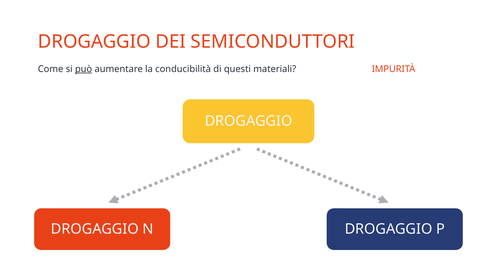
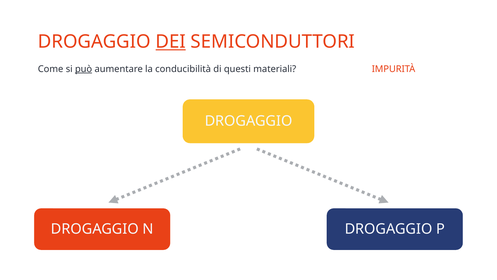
DEI underline: none -> present (171, 42)
